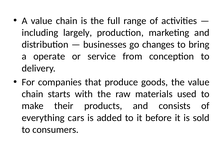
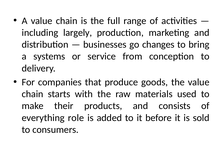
operate: operate -> systems (49, 56)
cars: cars -> role (76, 118)
